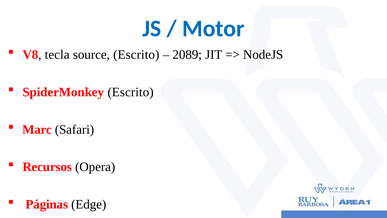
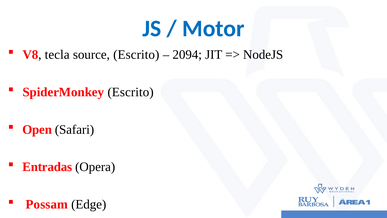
2089: 2089 -> 2094 (187, 54)
Marc: Marc -> Open (37, 129)
Recursos: Recursos -> Entradas (47, 167)
Páginas: Páginas -> Possam (47, 204)
